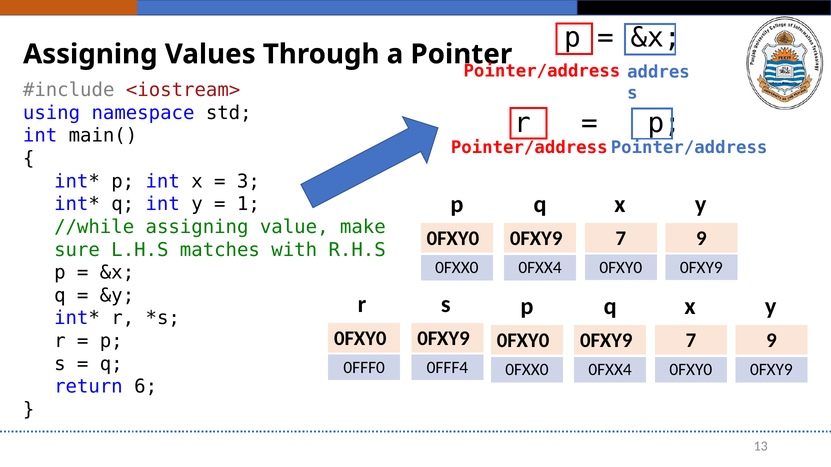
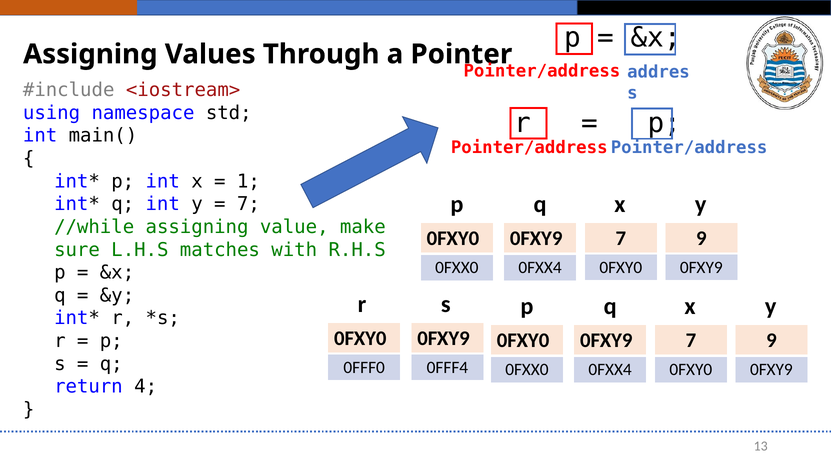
3: 3 -> 1 (248, 181)
1: 1 -> 7 (248, 204)
6: 6 -> 4 (146, 387)
